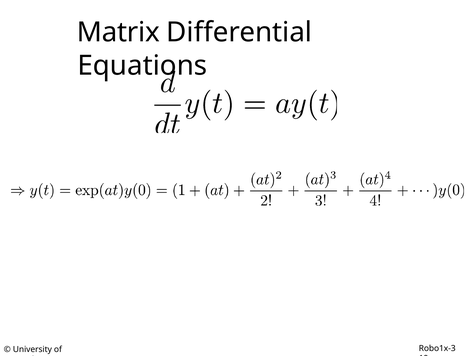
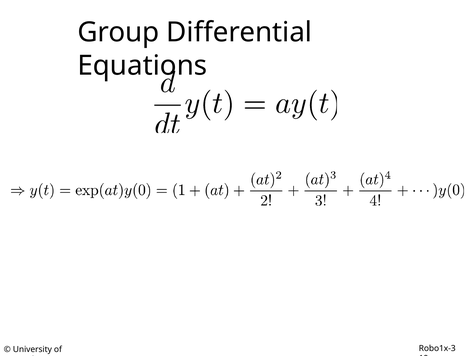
Matrix: Matrix -> Group (118, 32)
